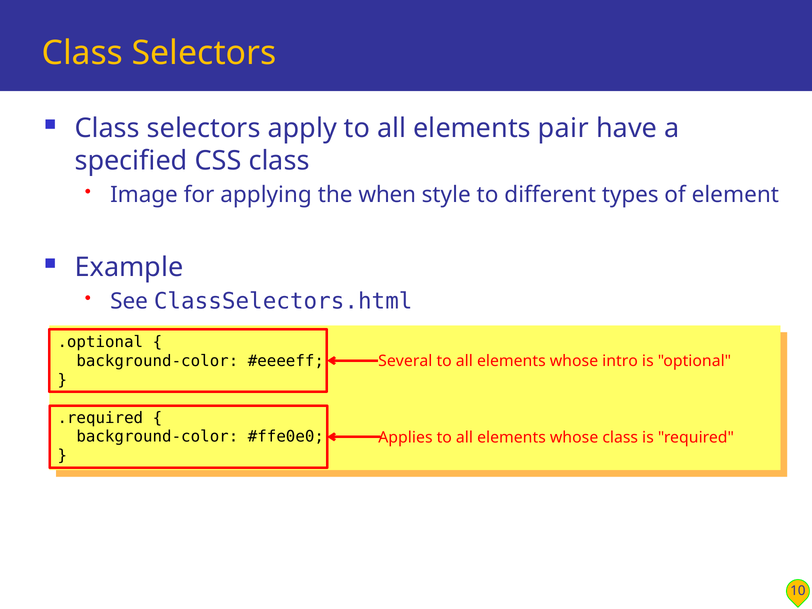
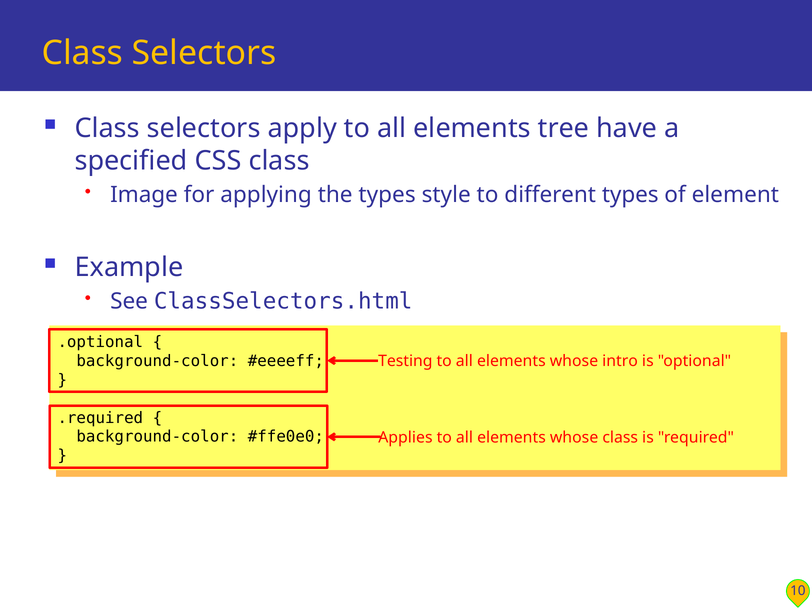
pair: pair -> tree (564, 128)
the when: when -> types (387, 195)
Several: Several -> Testing (405, 361)
